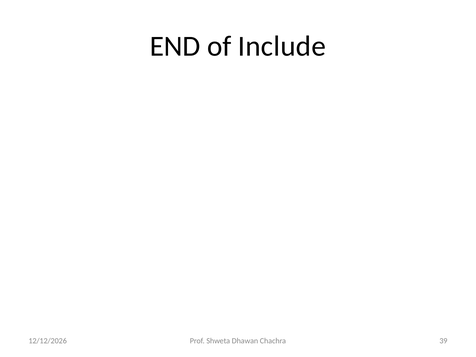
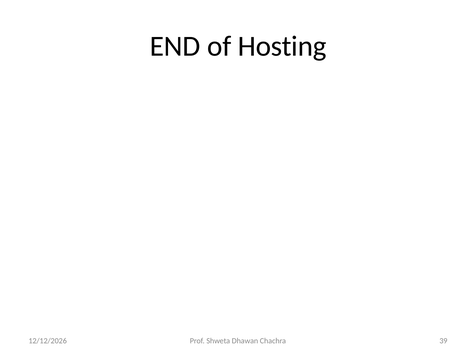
Include: Include -> Hosting (282, 46)
